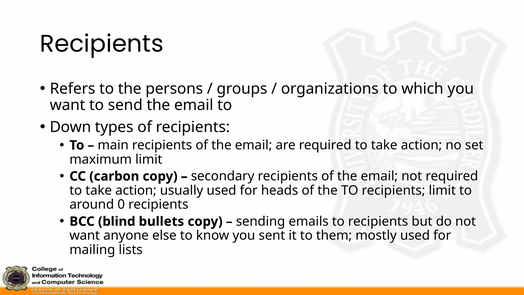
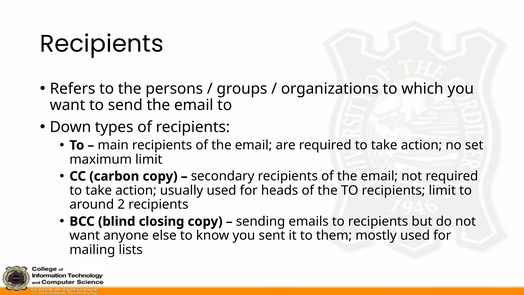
0: 0 -> 2 (121, 204)
bullets: bullets -> closing (162, 221)
